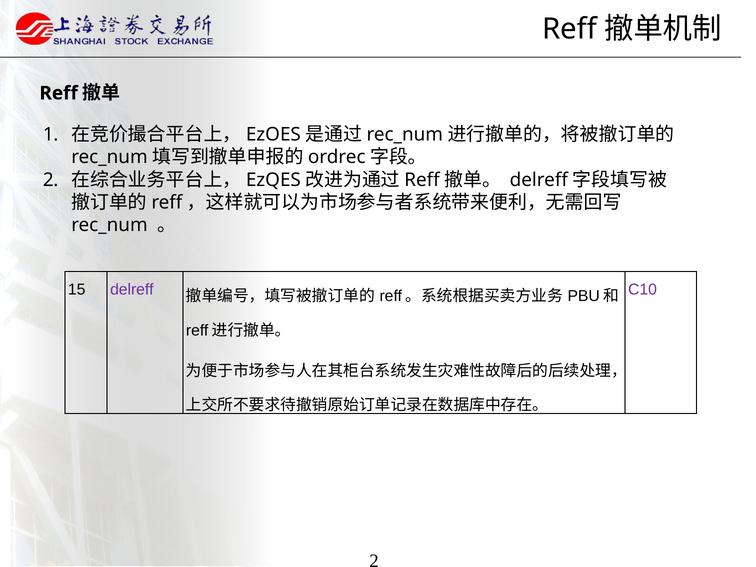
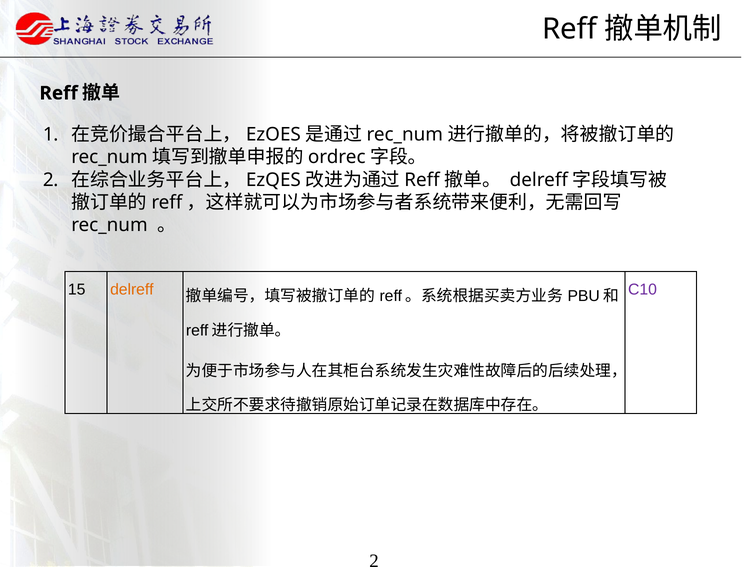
delreff colour: purple -> orange (132, 289)
